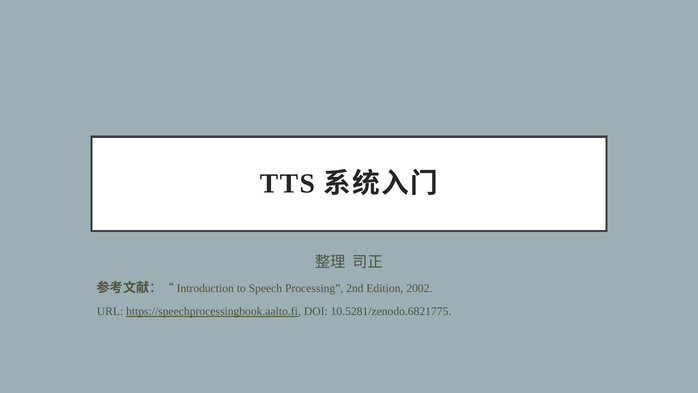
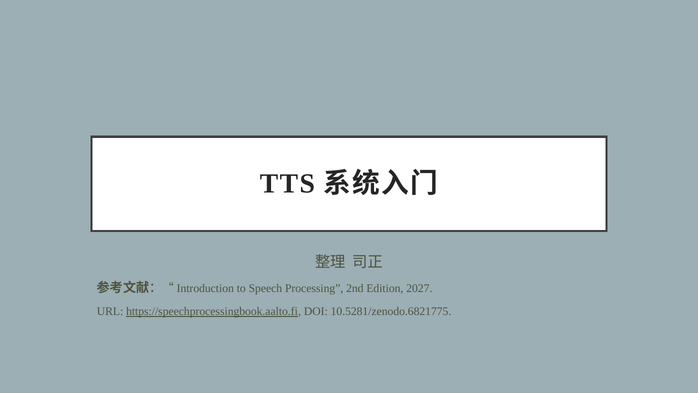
2002: 2002 -> 2027 (419, 288)
